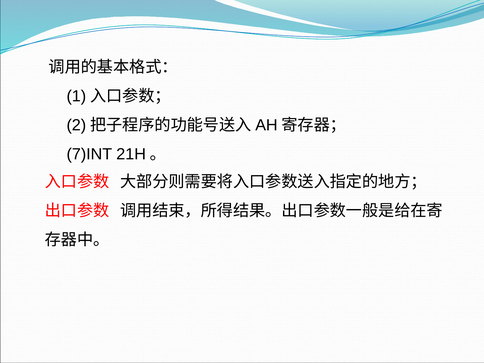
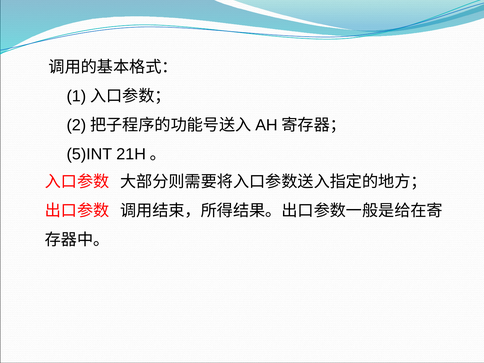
7)INT: 7)INT -> 5)INT (89, 154)
